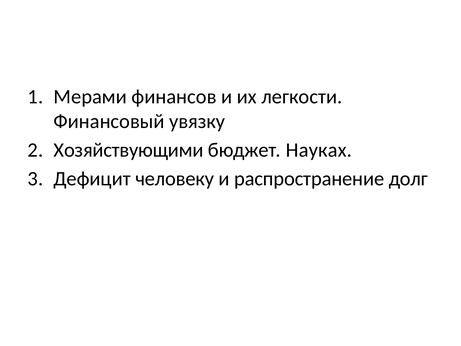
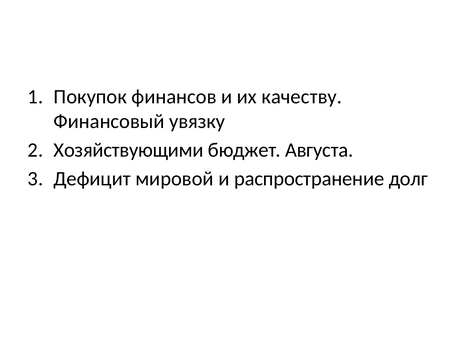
Мерами: Мерами -> Покупок (90, 97)
легкости: легкости -> качеству (302, 97)
Науках: Науках -> Августа (319, 150)
человеку: человеку -> мировой (175, 179)
